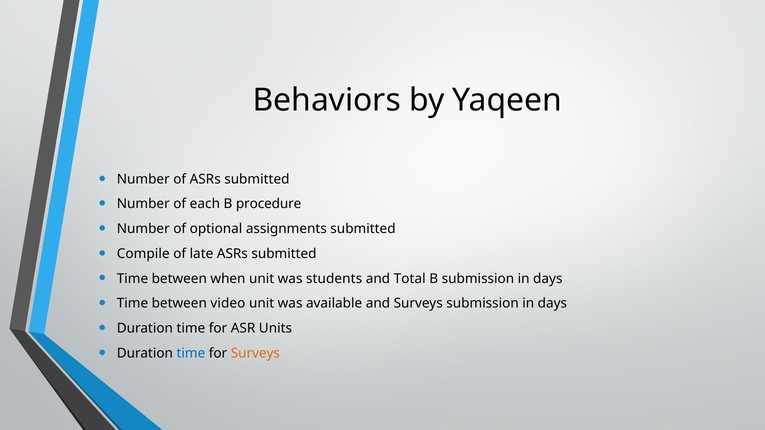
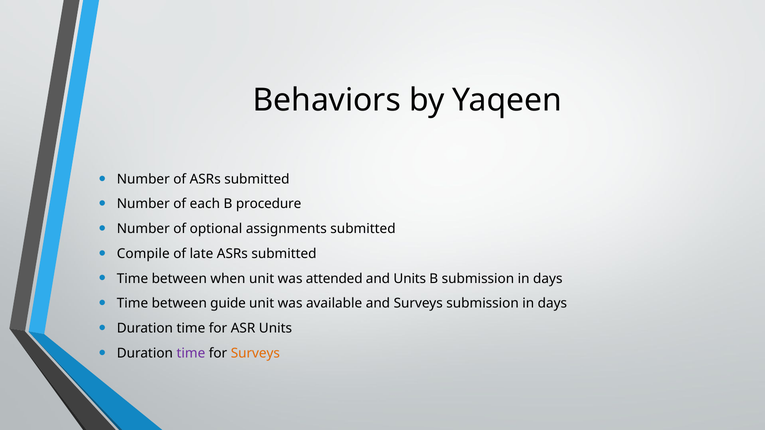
students: students -> attended (334, 279)
and Total: Total -> Units (410, 279)
video: video -> guide (228, 304)
time colour: blue -> purple (191, 353)
